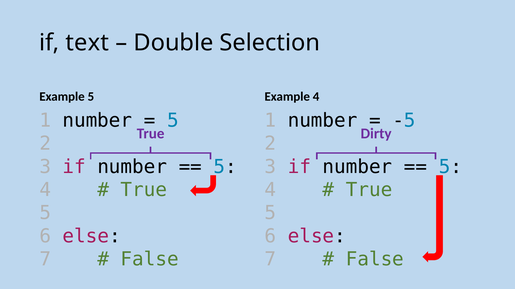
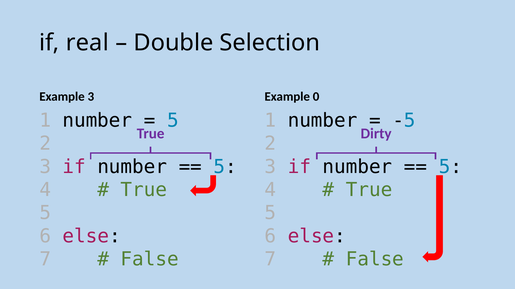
text: text -> real (87, 43)
Example 5: 5 -> 3 (91, 97)
Example 4: 4 -> 0 (316, 97)
